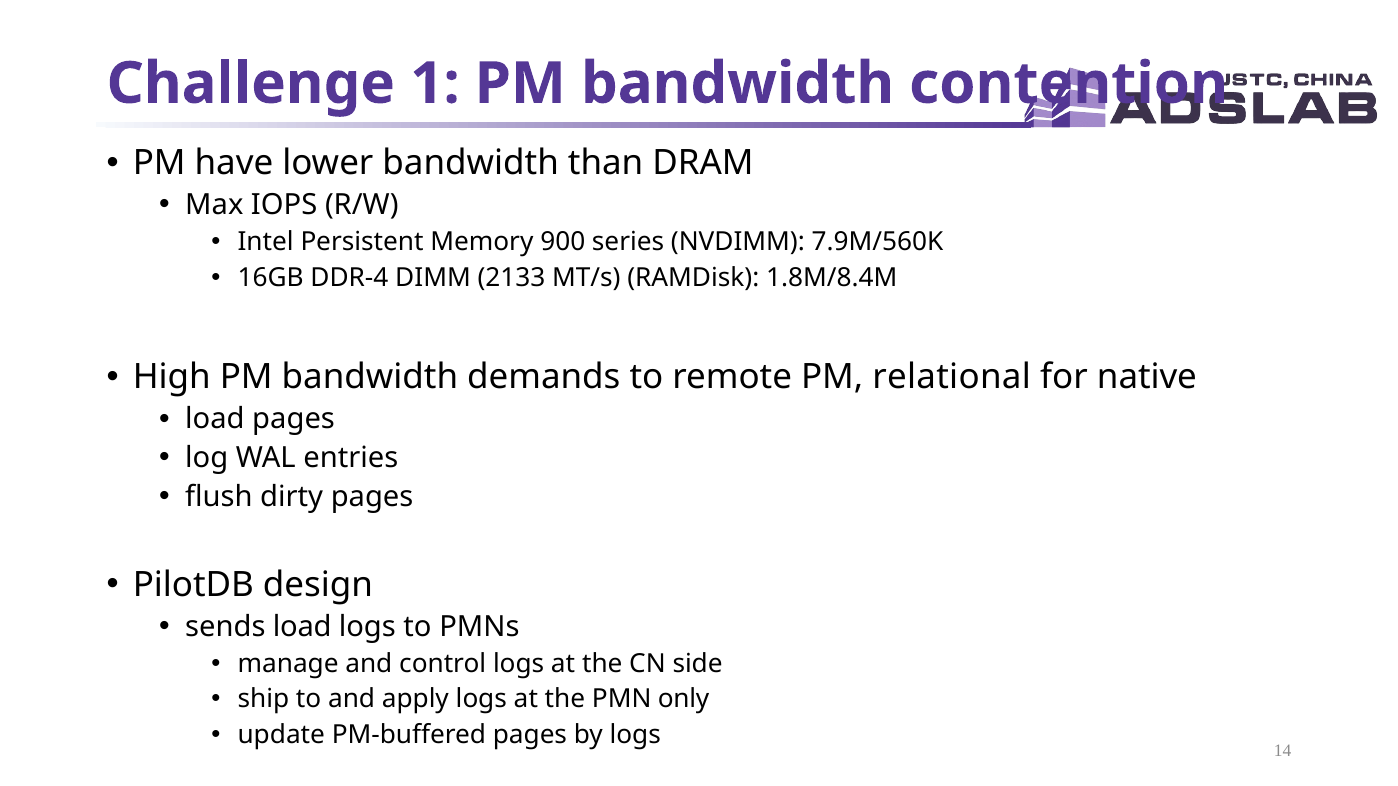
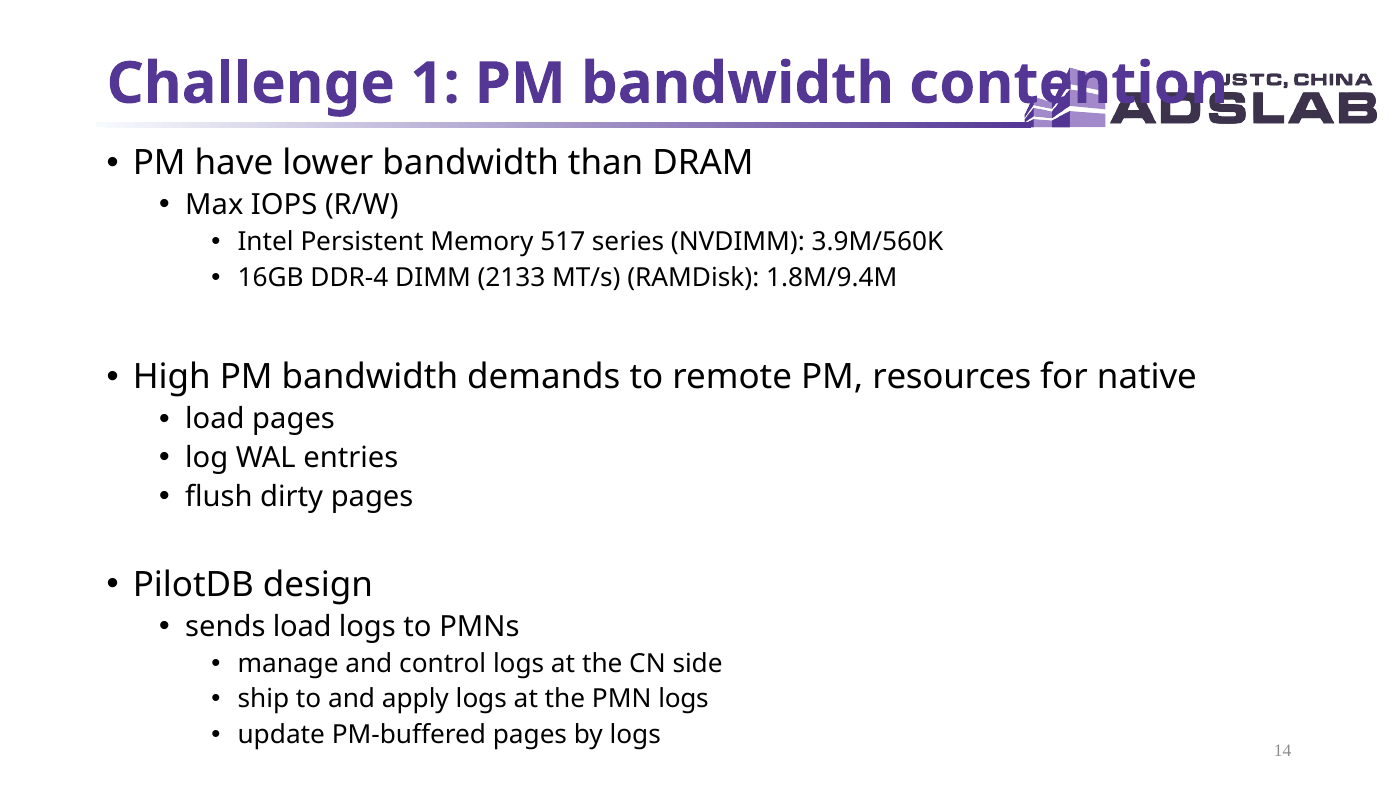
900: 900 -> 517 (563, 242)
7.9M/560K: 7.9M/560K -> 3.9M/560K (877, 242)
1.8M/8.4M: 1.8M/8.4M -> 1.8M/9.4M (832, 278)
relational: relational -> resources (952, 378)
PMN only: only -> logs (684, 699)
